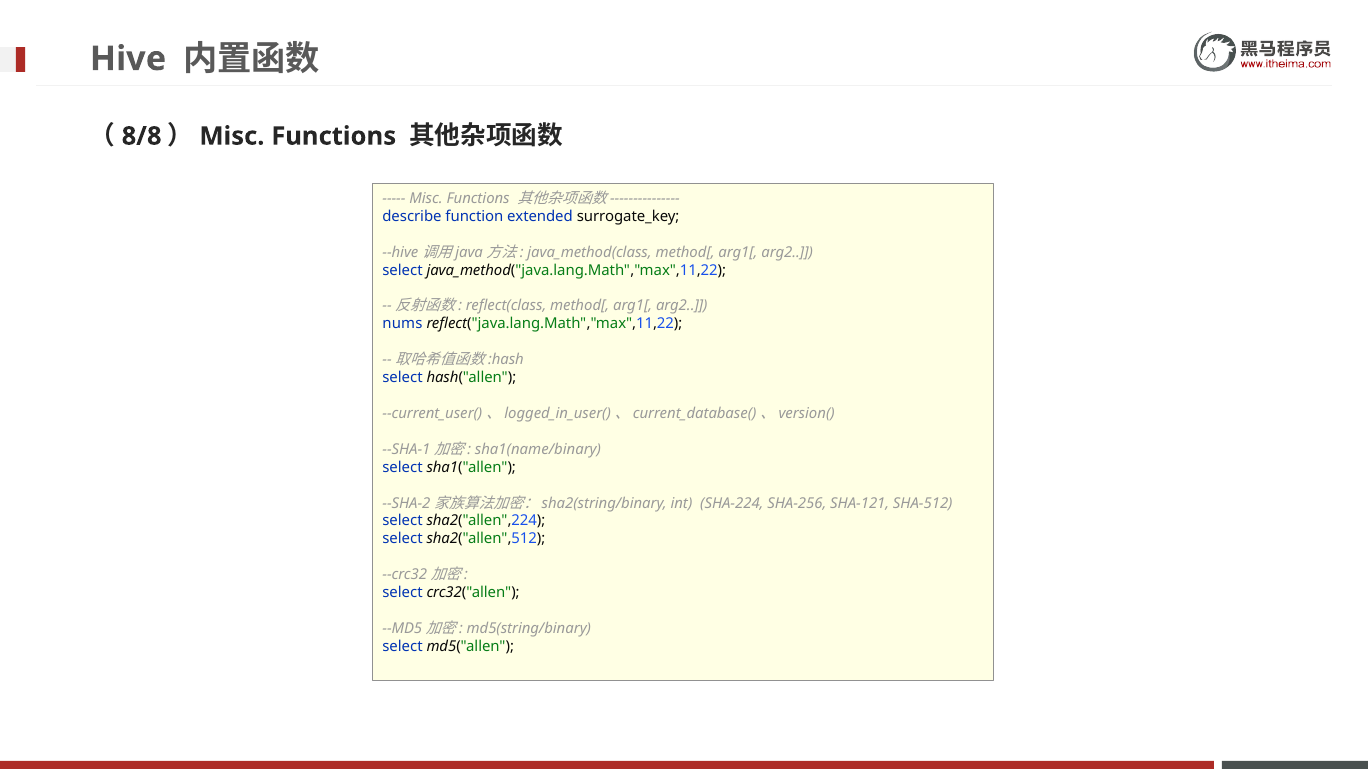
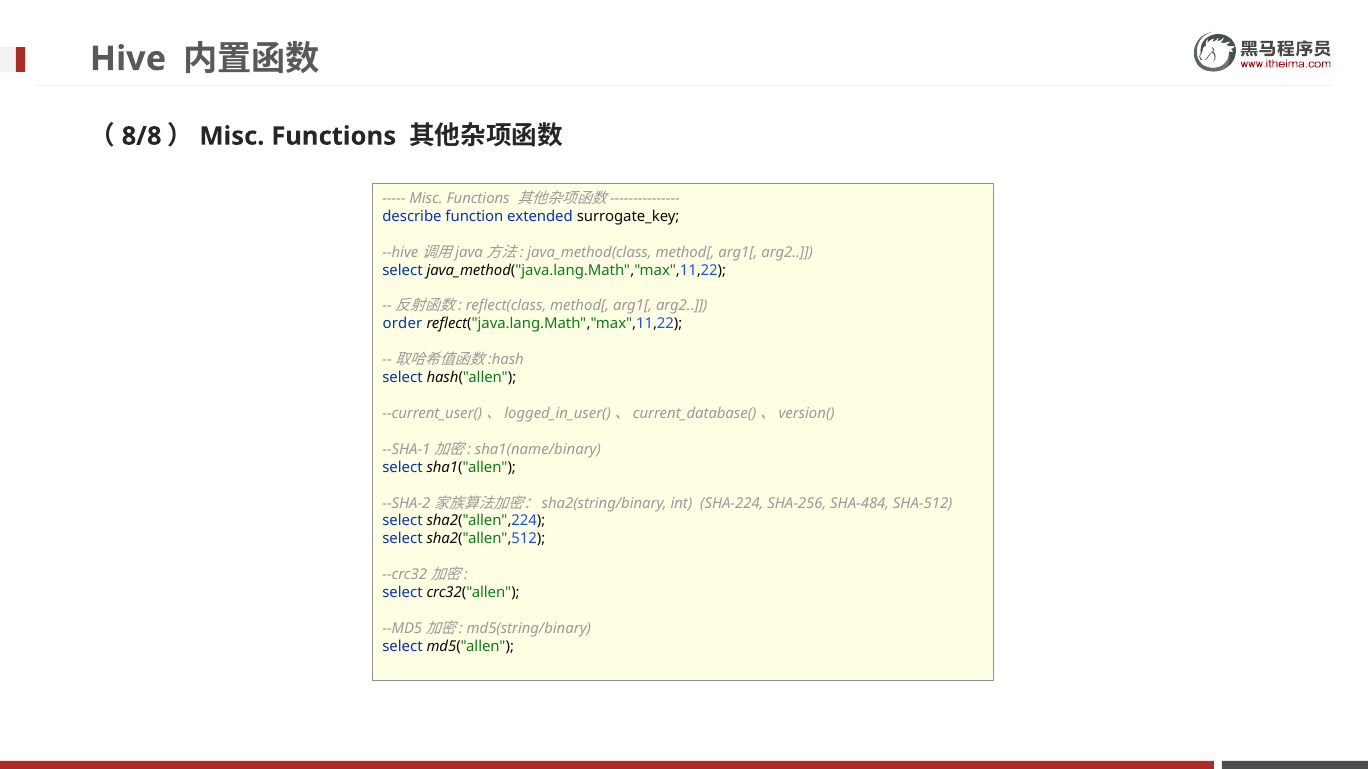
nums: nums -> order (402, 324)
SHA-121: SHA-121 -> SHA-484 (860, 503)
